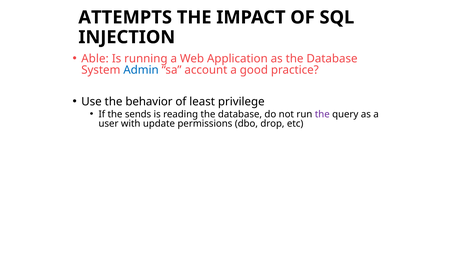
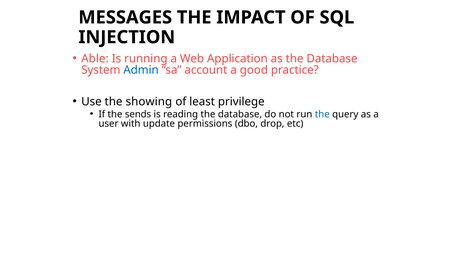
ATTEMPTS: ATTEMPTS -> MESSAGES (125, 17)
behavior: behavior -> showing (149, 101)
the colour: purple -> blue (322, 114)
